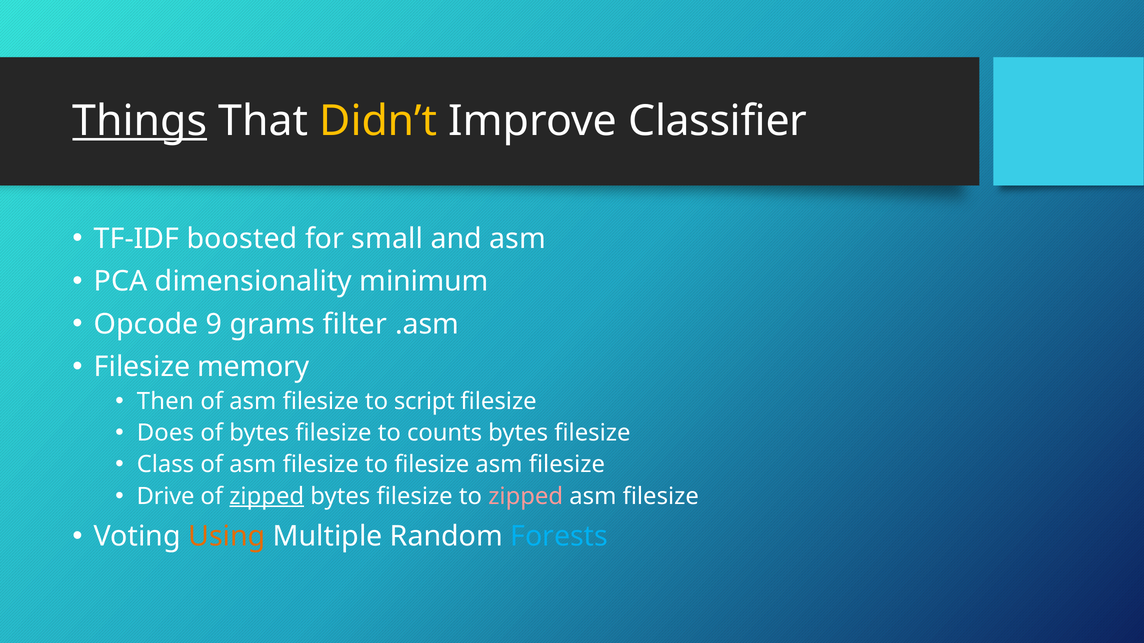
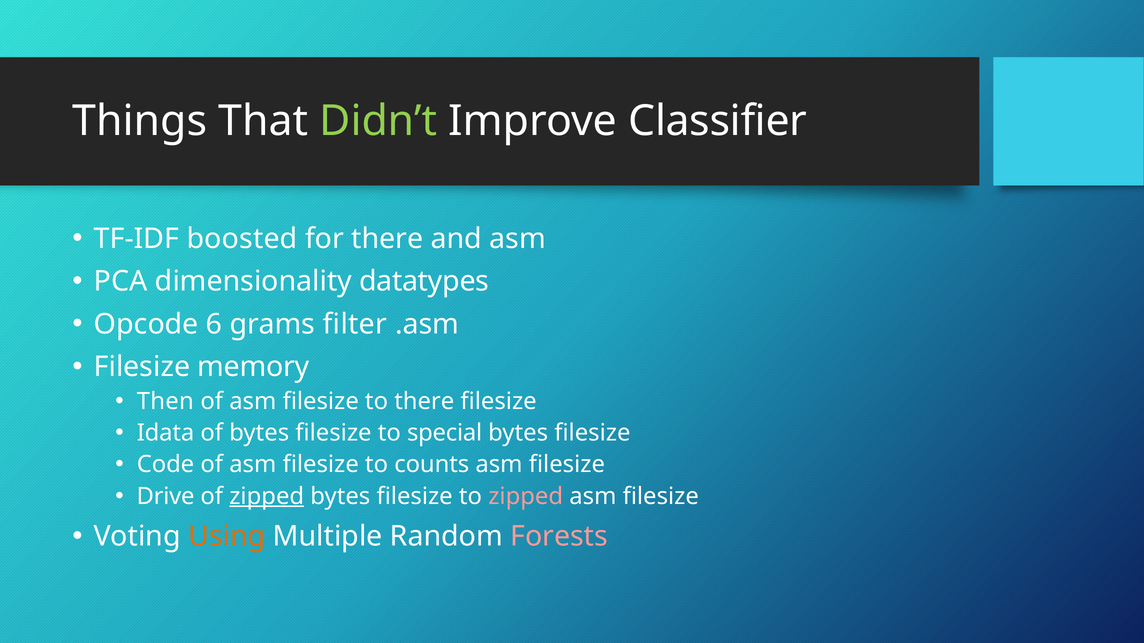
Things underline: present -> none (140, 121)
Didn’t colour: yellow -> light green (378, 121)
for small: small -> there (387, 239)
minimum: minimum -> datatypes (424, 282)
9: 9 -> 6 (214, 324)
to script: script -> there (424, 402)
Does: Does -> Idata (166, 433)
counts: counts -> special (445, 433)
Class: Class -> Code (165, 465)
to filesize: filesize -> counts (432, 465)
Forests colour: light blue -> pink (559, 537)
